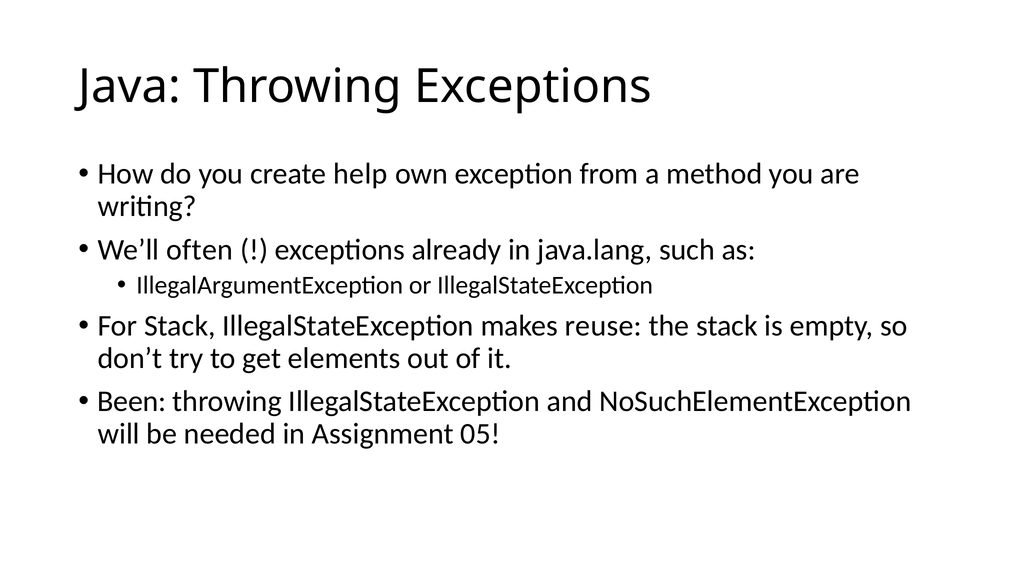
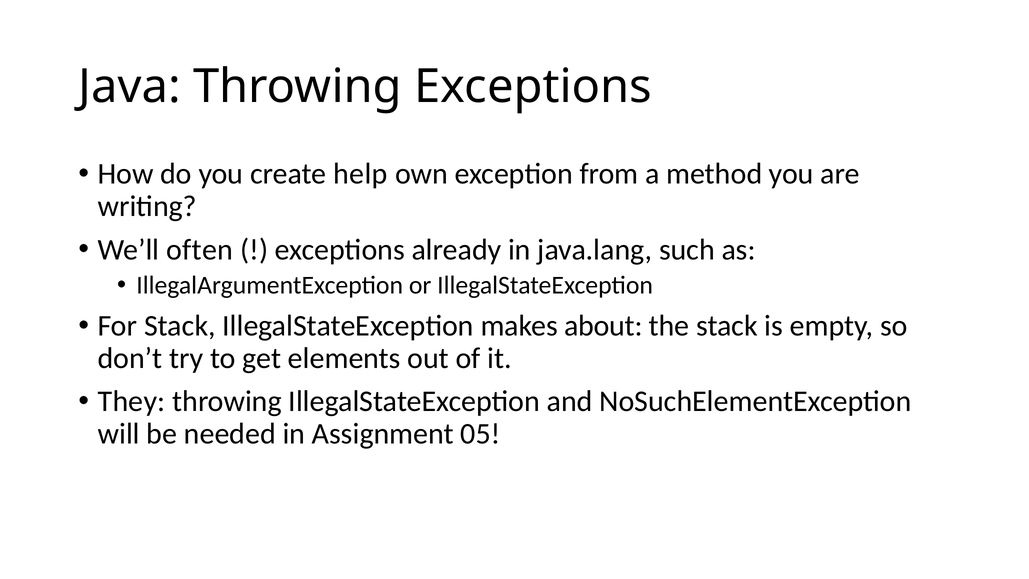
reuse: reuse -> about (603, 326)
Been: Been -> They (132, 401)
